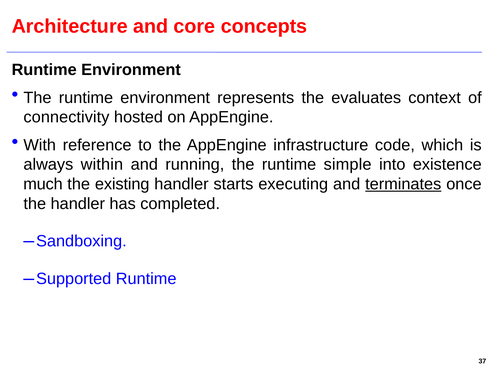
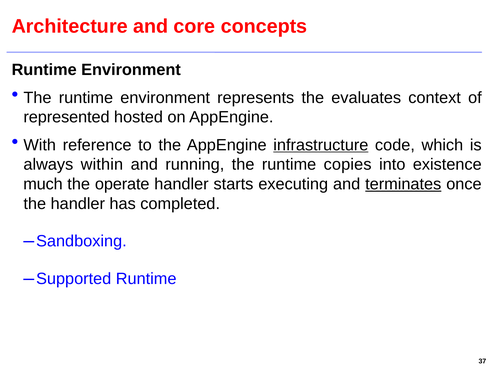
connectivity: connectivity -> represented (67, 117)
infrastructure underline: none -> present (321, 145)
simple: simple -> copies (348, 164)
existing: existing -> operate (122, 184)
